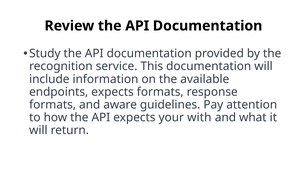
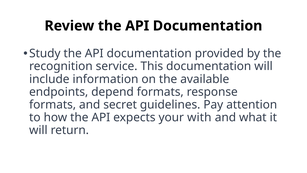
endpoints expects: expects -> depend (113, 92)
aware: aware -> secret (120, 105)
